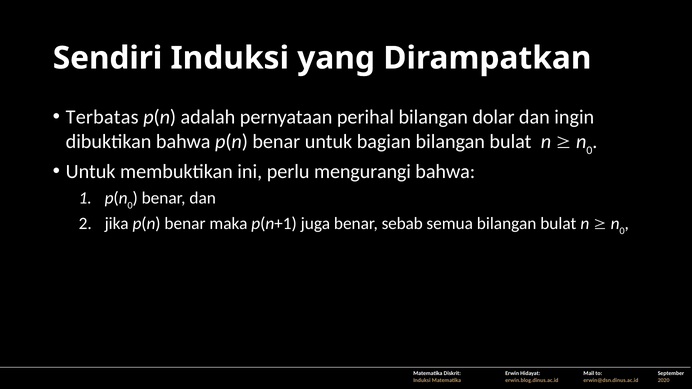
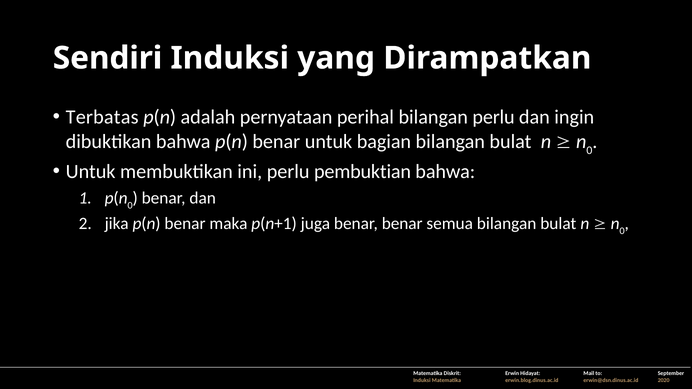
bilangan dolar: dolar -> perlu (494, 117)
mengurangi: mengurangi -> pembuktian (363, 172)
benar sebab: sebab -> benar (402, 224)
